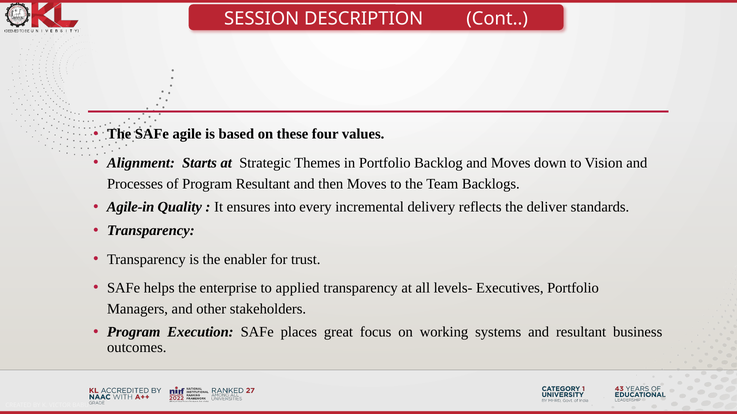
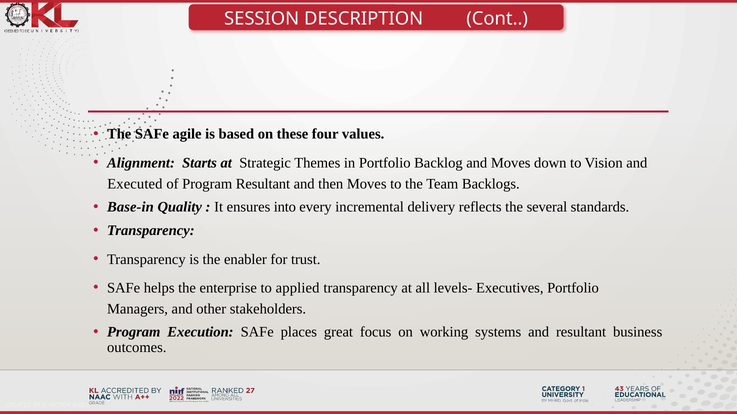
Processes: Processes -> Executed (135, 184)
Agile-in: Agile-in -> Base-in (130, 207)
deliver: deliver -> several (547, 207)
